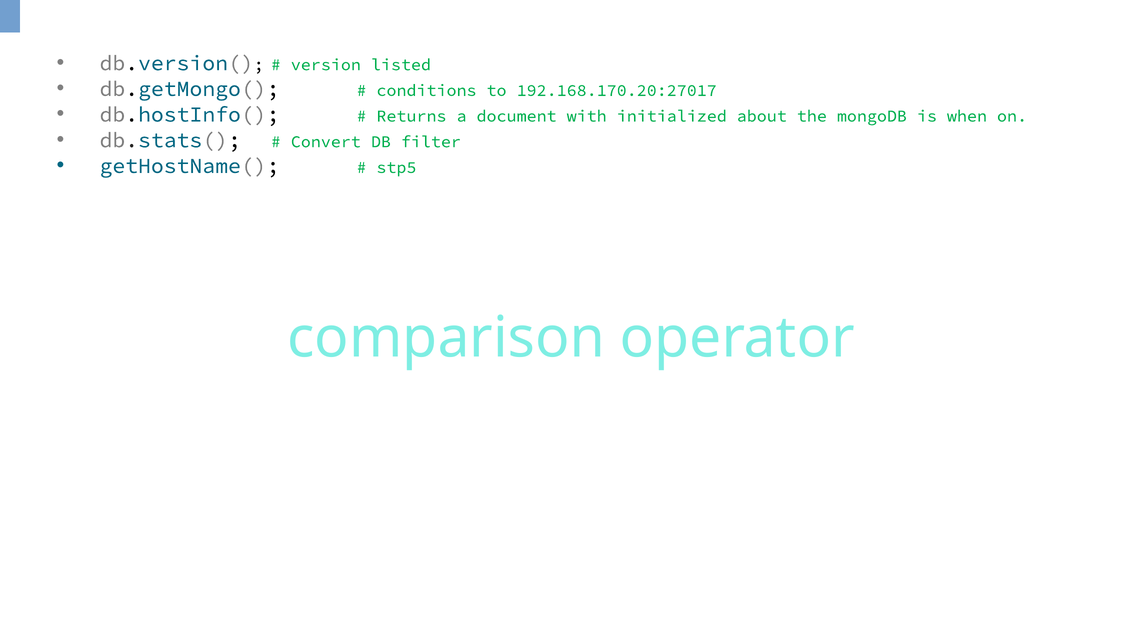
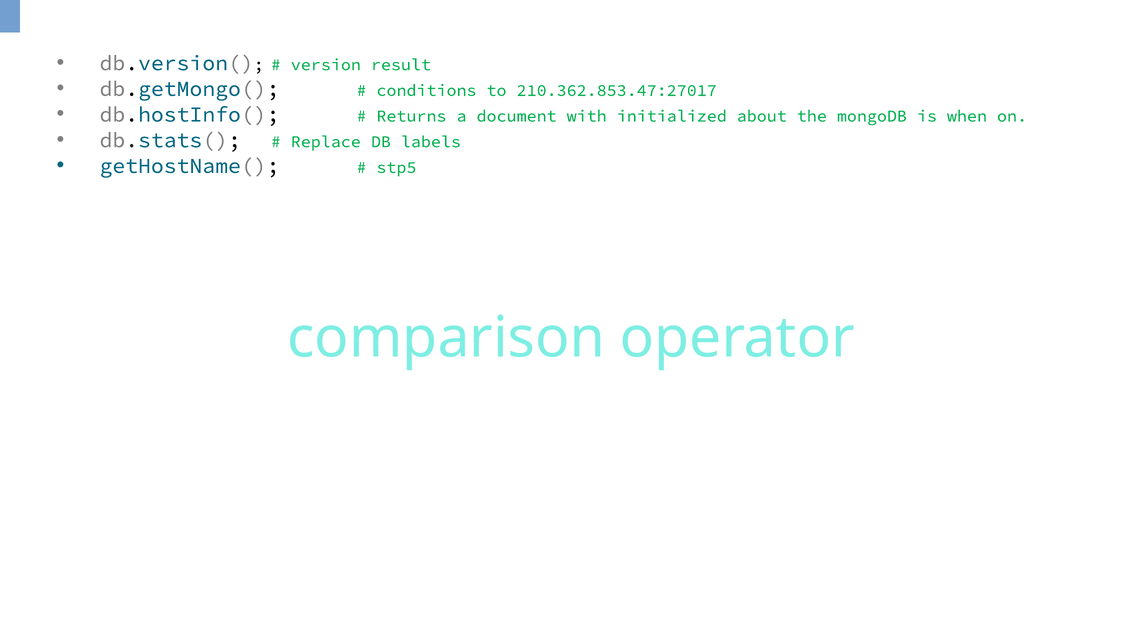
listed: listed -> result (401, 65)
192.168.170.20:27017: 192.168.170.20:27017 -> 210.362.853.47:27017 (617, 90)
Convert: Convert -> Replace (326, 142)
filter: filter -> labels (431, 142)
